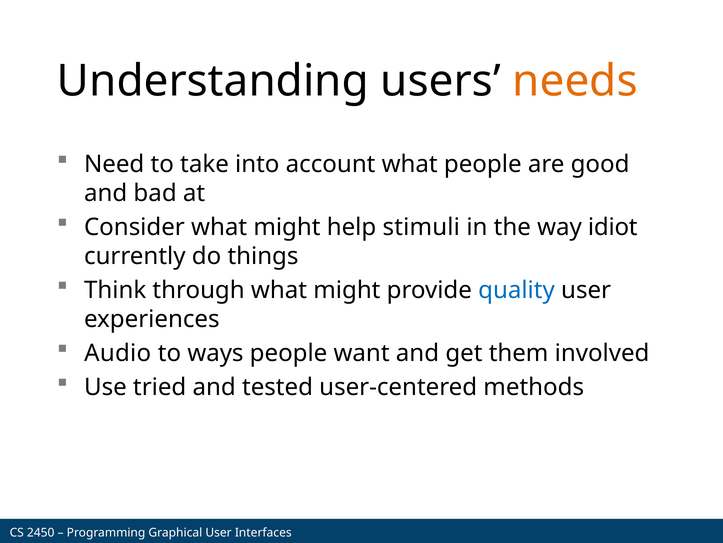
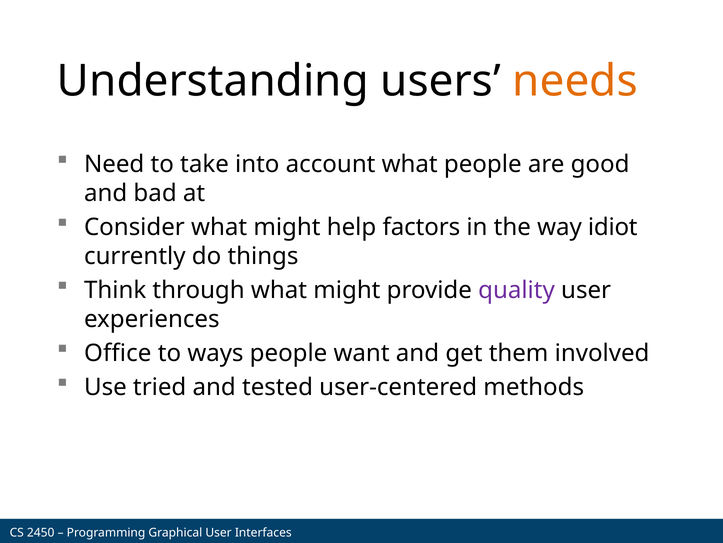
stimuli: stimuli -> factors (421, 227)
quality colour: blue -> purple (517, 290)
Audio: Audio -> Office (118, 353)
